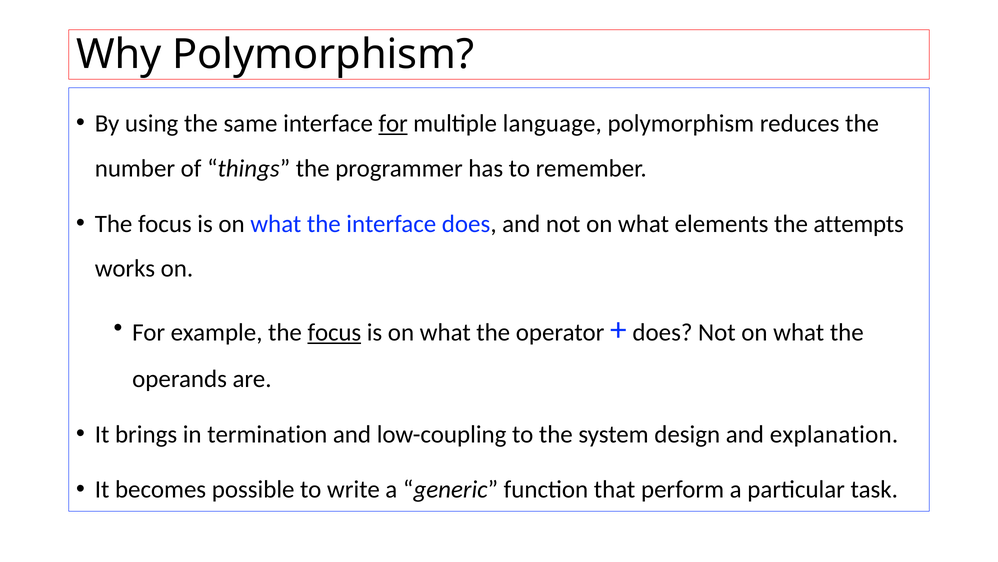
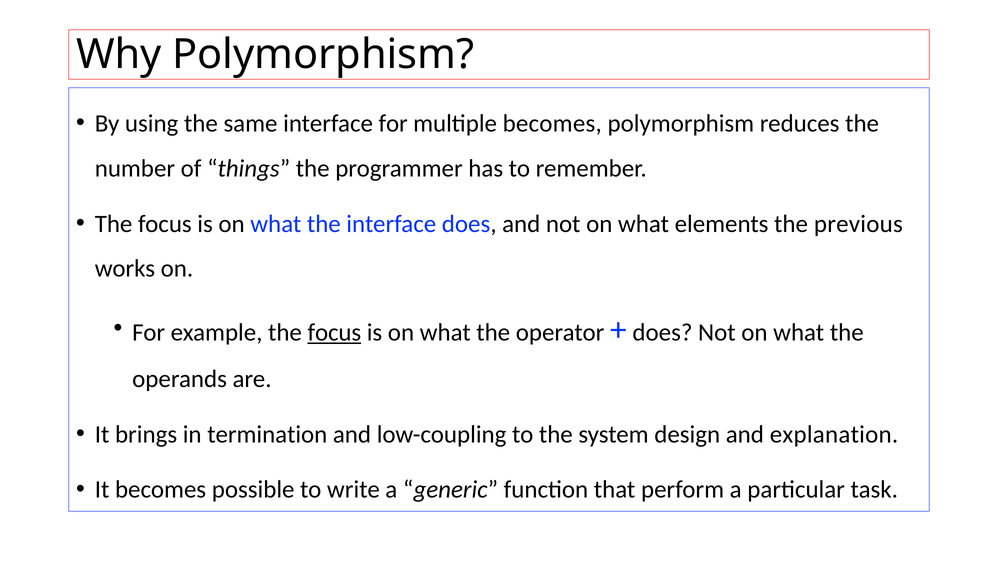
for underline: present -> none (393, 123)
multiple language: language -> becomes (552, 123)
attempts: attempts -> previous (858, 224)
